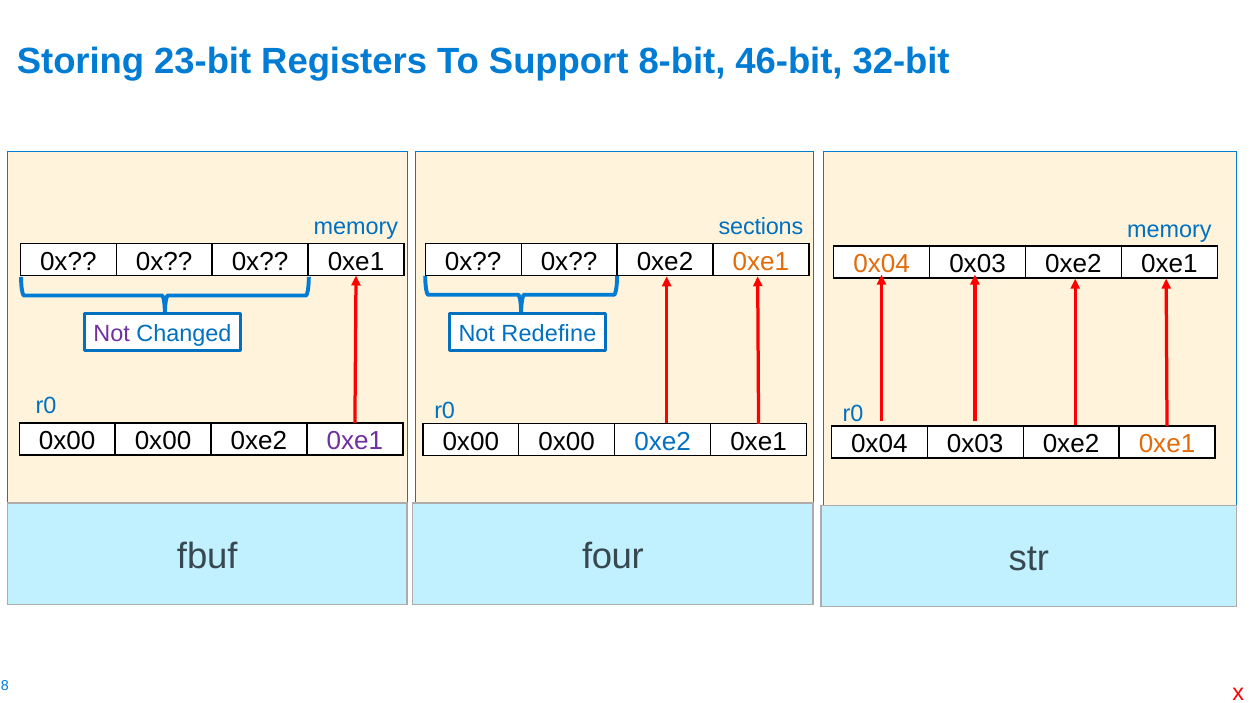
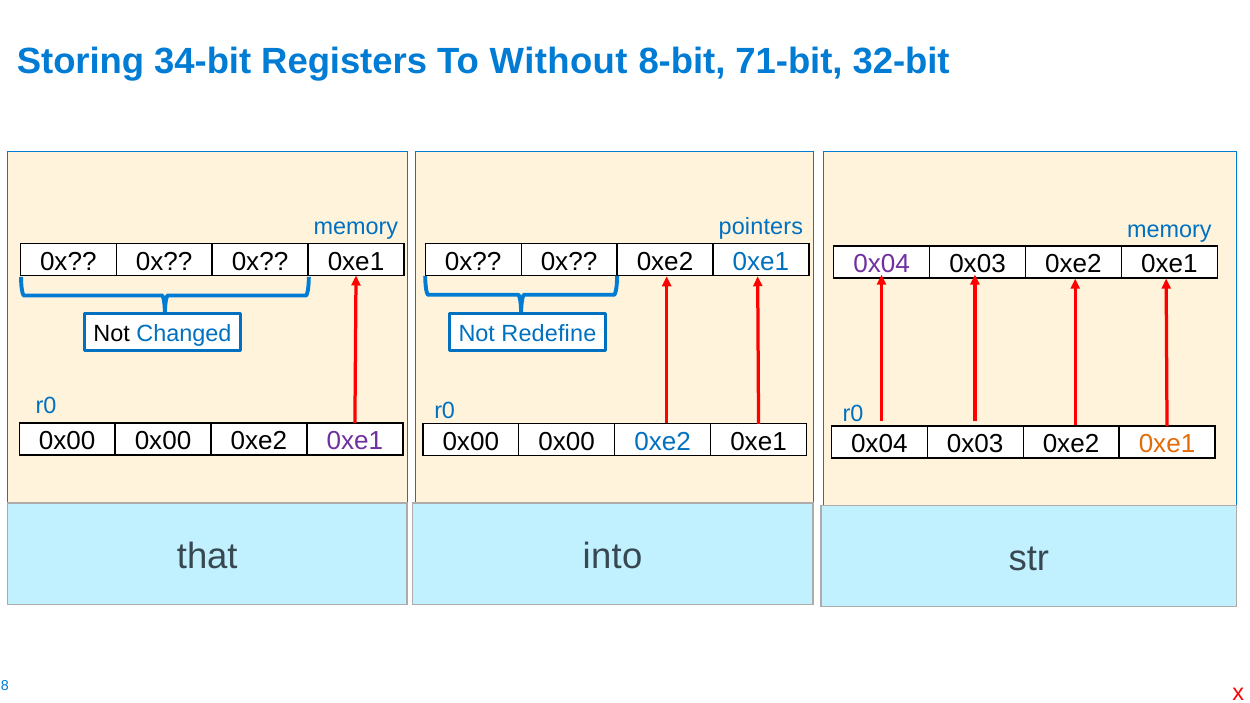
23-bit: 23-bit -> 34-bit (203, 61)
Support: Support -> Without (559, 61)
46-bit: 46-bit -> 71-bit (789, 61)
sections: sections -> pointers (761, 227)
0xe1 colour: orange -> blue (761, 262)
0x04 colour: orange -> purple (882, 264)
Not colour: purple -> black (112, 334)
fbuf: fbuf -> that (207, 556)
four: four -> into (613, 556)
